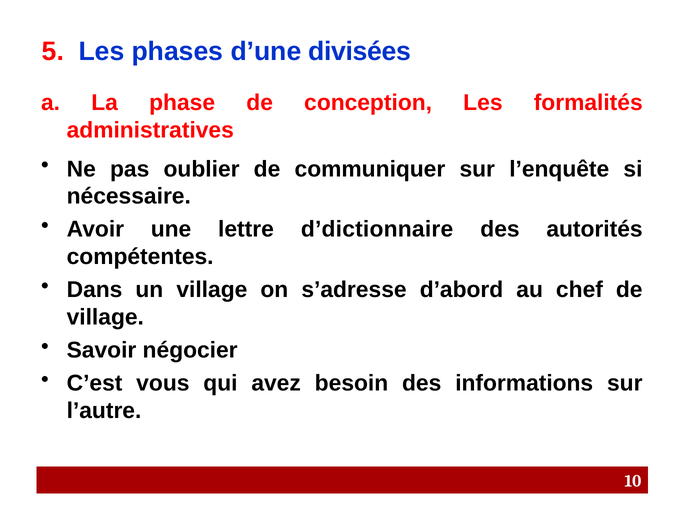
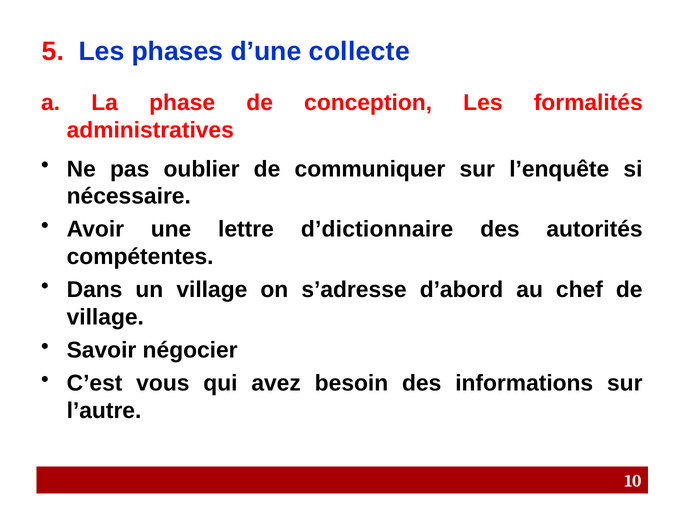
divisées: divisées -> collecte (359, 51)
